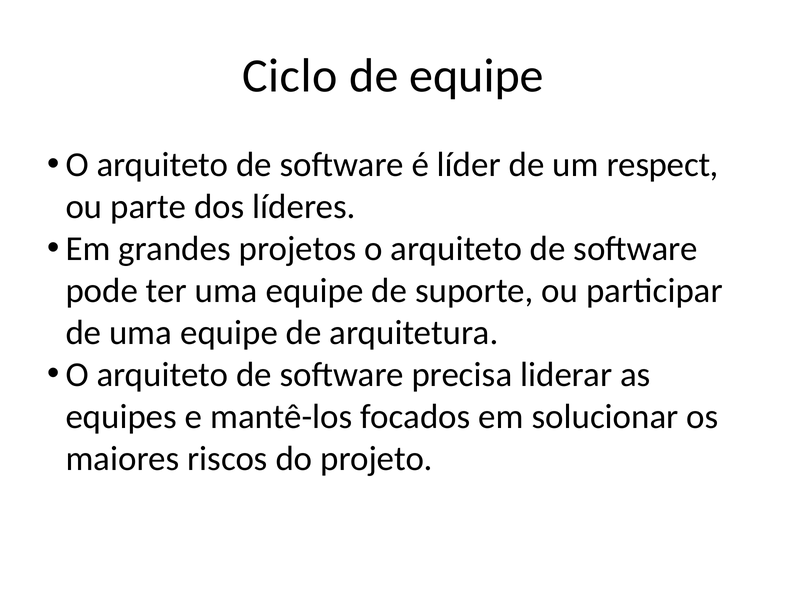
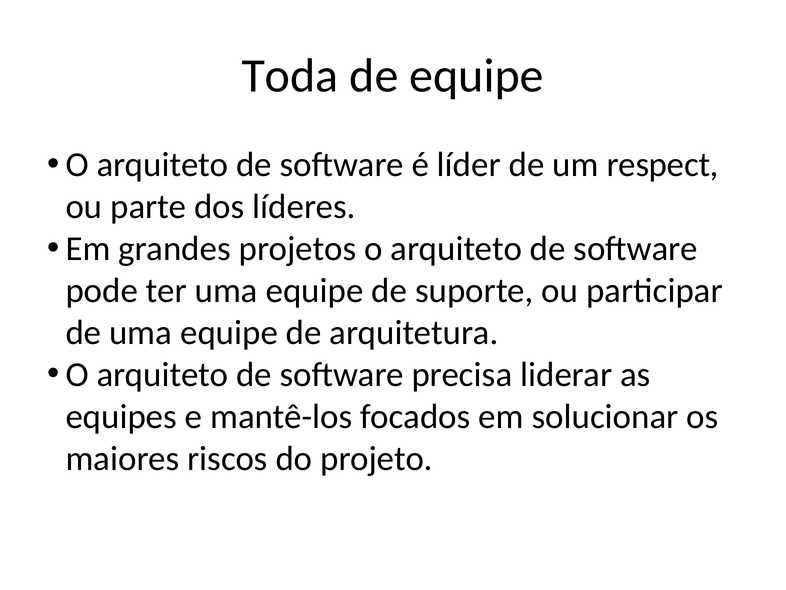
Ciclo: Ciclo -> Toda (290, 76)
